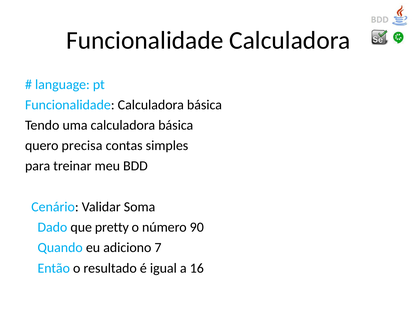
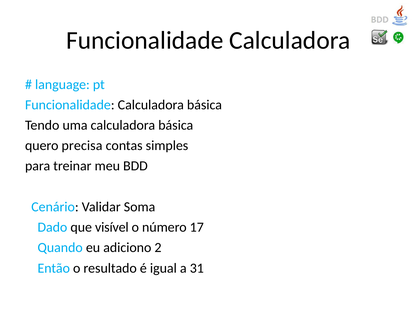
pretty: pretty -> visível (112, 227)
90: 90 -> 17 (197, 227)
7: 7 -> 2 (158, 247)
16: 16 -> 31 (197, 268)
